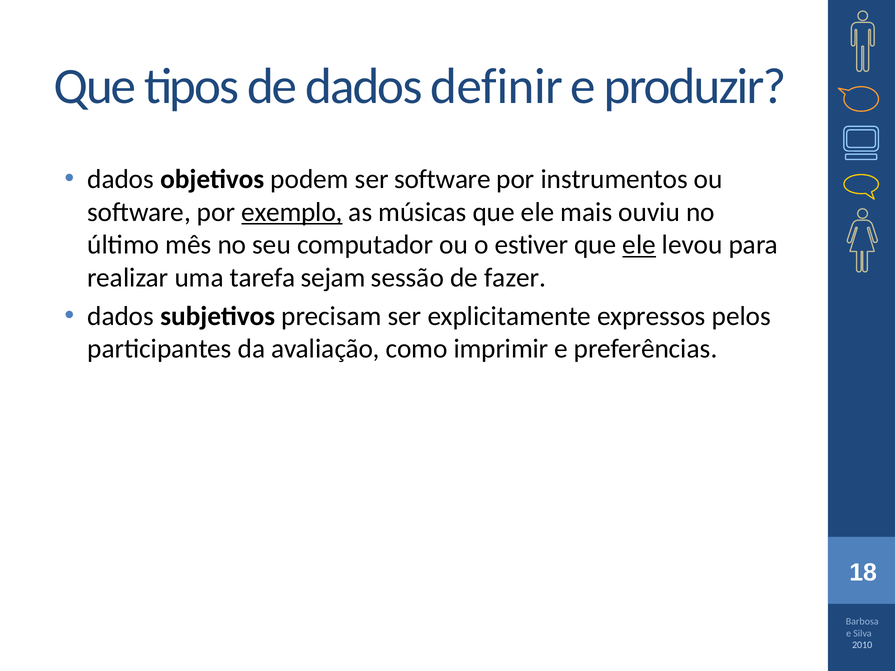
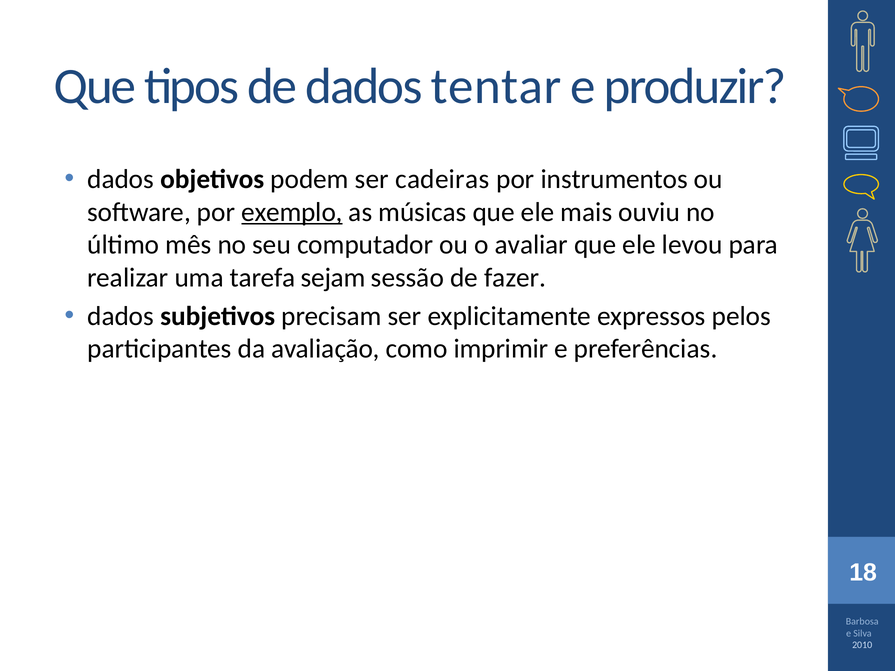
definir: definir -> tentar (496, 86)
ser software: software -> cadeiras (442, 179)
estiver: estiver -> avaliar (531, 245)
ele underline: present -> none (639, 245)
